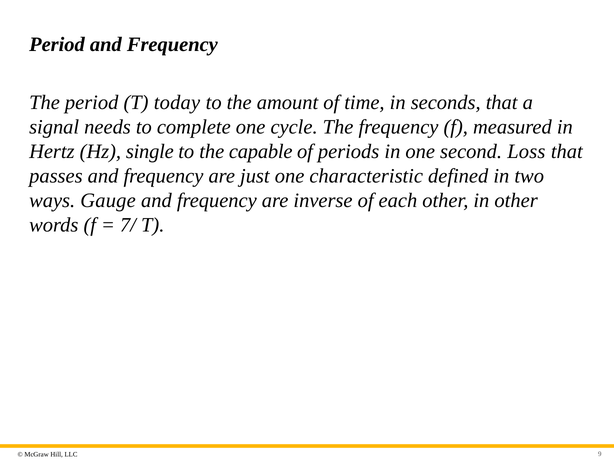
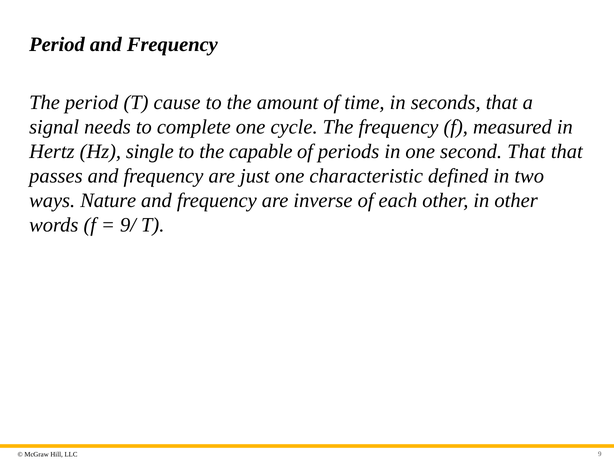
today: today -> cause (177, 103)
second Loss: Loss -> That (526, 152)
Gauge: Gauge -> Nature (108, 201)
7/: 7/ -> 9/ (128, 225)
